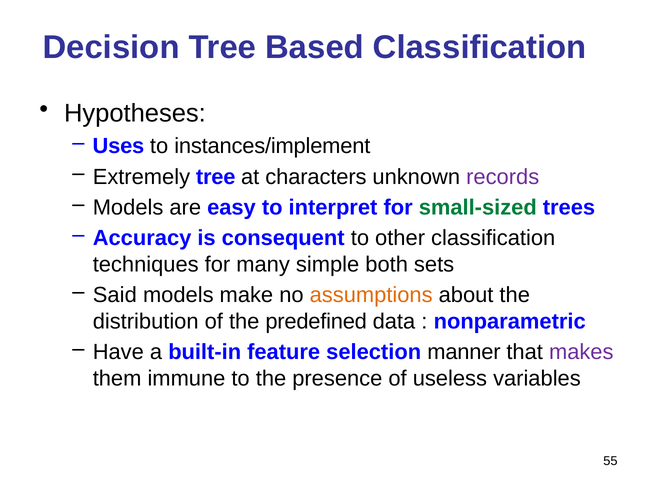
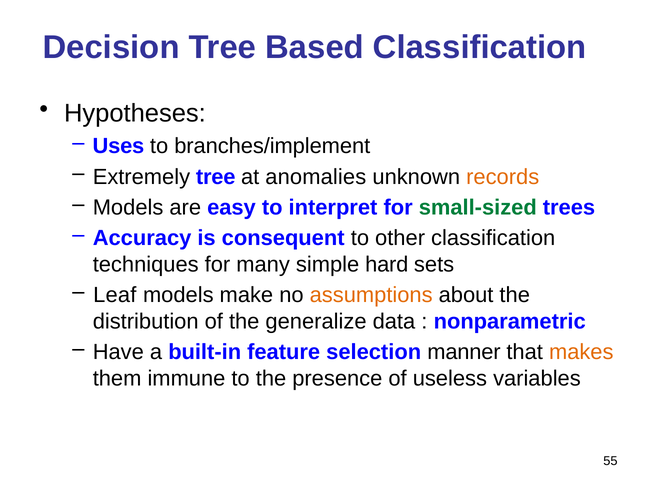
instances/implement: instances/implement -> branches/implement (272, 146)
characters: characters -> anomalies (316, 177)
records colour: purple -> orange (503, 177)
both: both -> hard (387, 264)
Said: Said -> Leaf (115, 295)
predefined: predefined -> generalize (316, 321)
makes colour: purple -> orange (581, 352)
